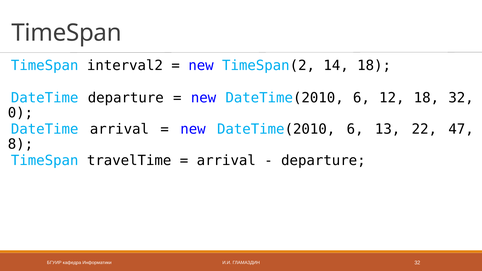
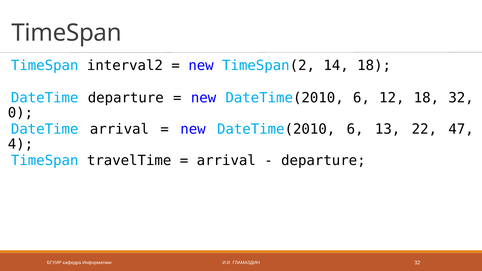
8: 8 -> 4 (20, 144)
